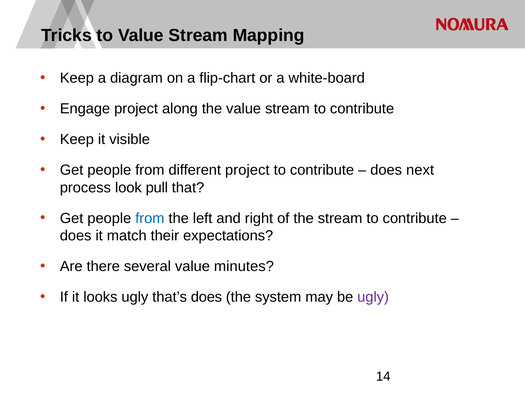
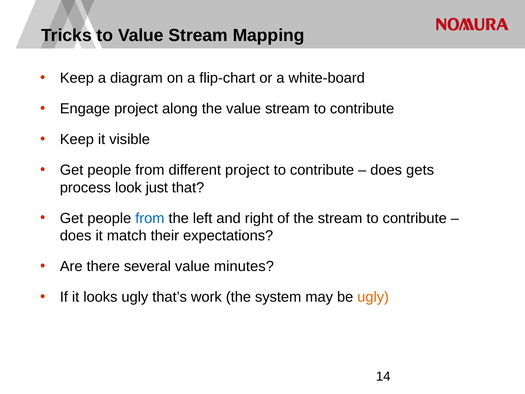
next: next -> gets (420, 170)
pull: pull -> just (157, 187)
that’s does: does -> work (206, 297)
ugly colour: purple -> orange (373, 297)
